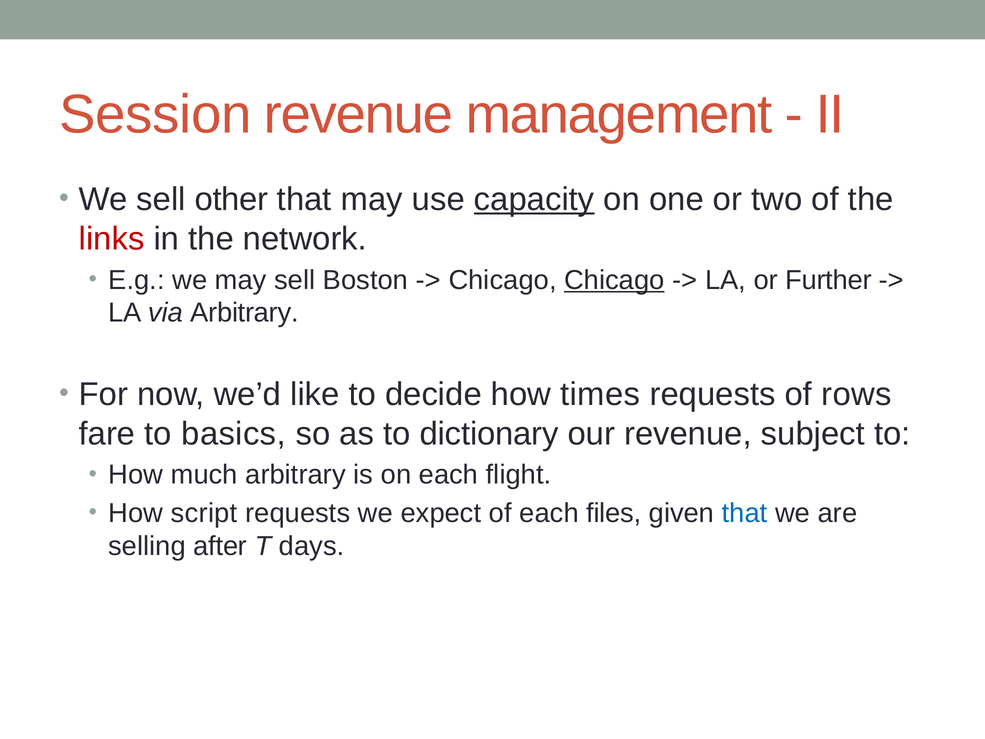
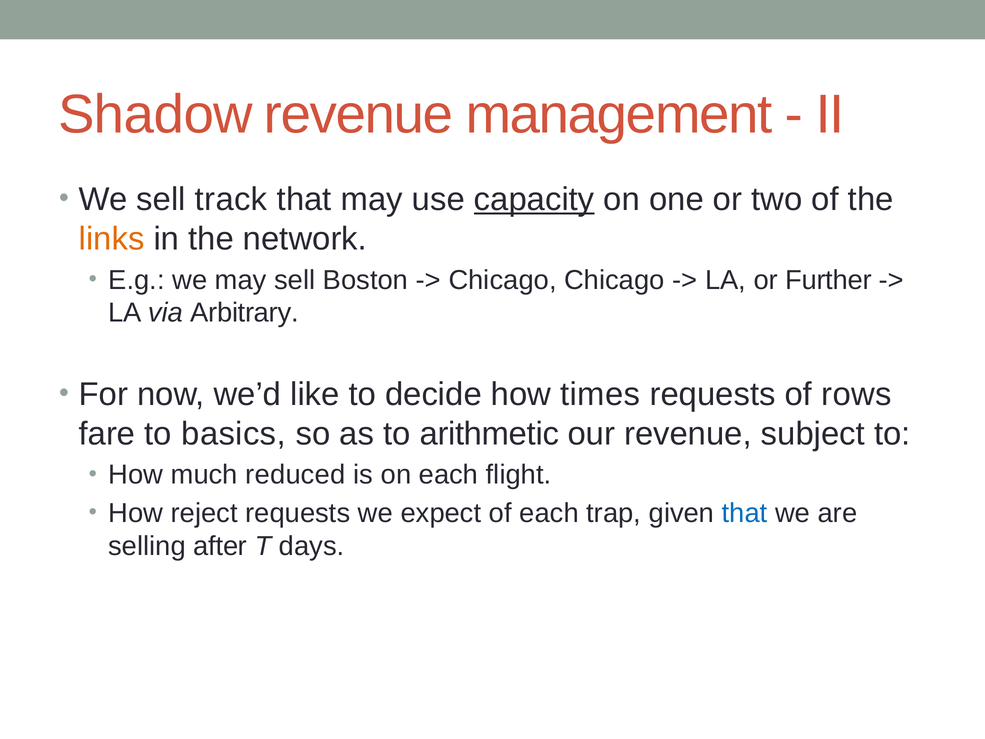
Session: Session -> Shadow (155, 115)
other: other -> track (231, 199)
links colour: red -> orange (112, 239)
Chicago underline: present -> none (614, 280)
dictionary: dictionary -> arithmetic (489, 434)
much arbitrary: arbitrary -> reduced (295, 475)
script: script -> reject (204, 513)
files: files -> trap (614, 513)
